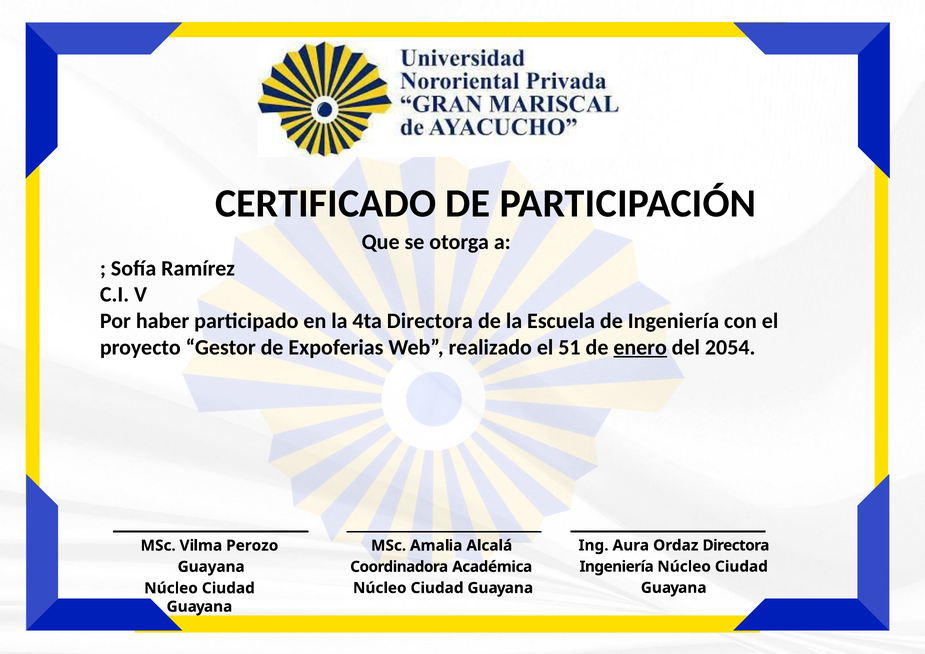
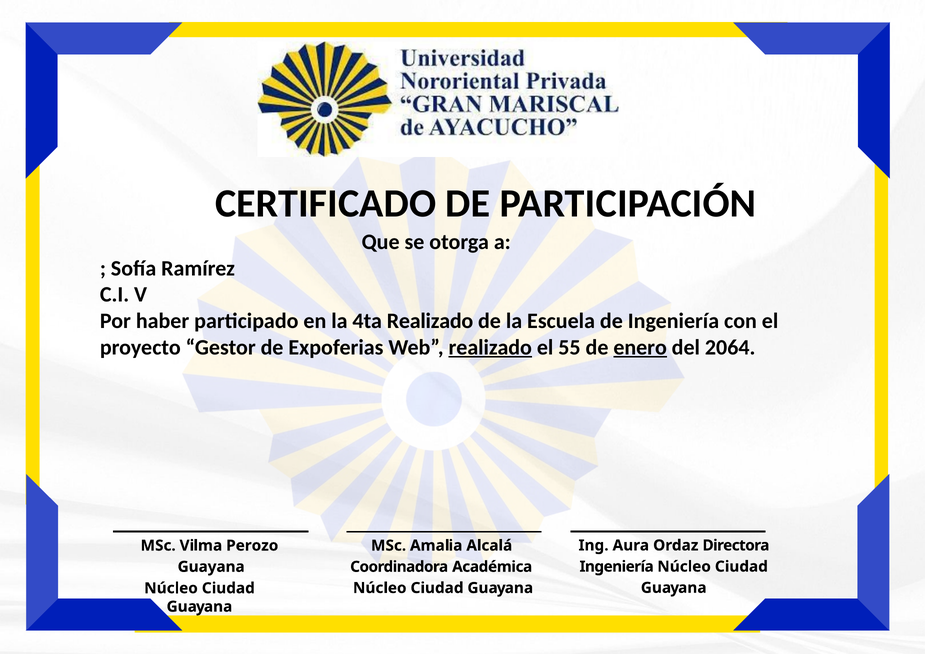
4ta Directora: Directora -> Realizado (430, 321)
realizado underline: none -> present (490, 348)
51: 51 -> 55 (569, 348)
2054: 2054 -> 2064 (730, 348)
